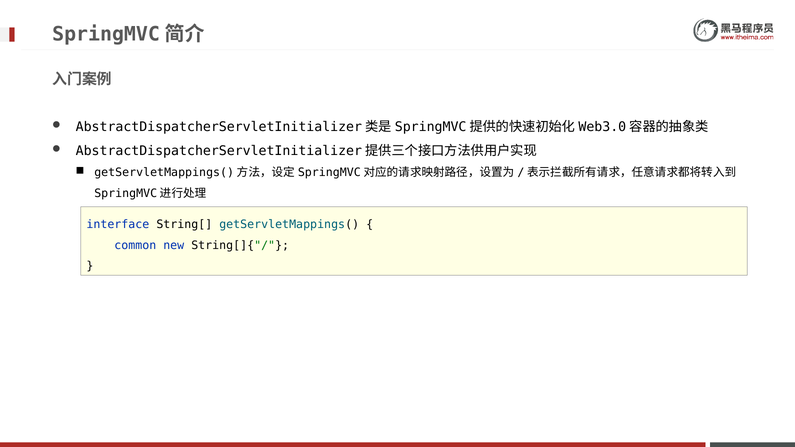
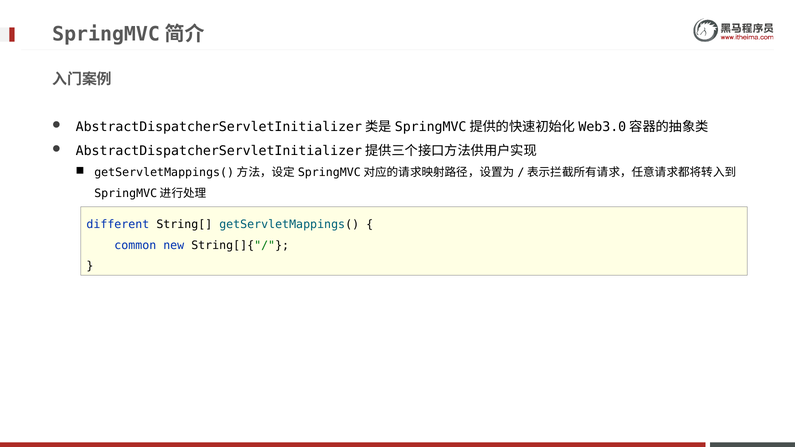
interface: interface -> different (118, 224)
